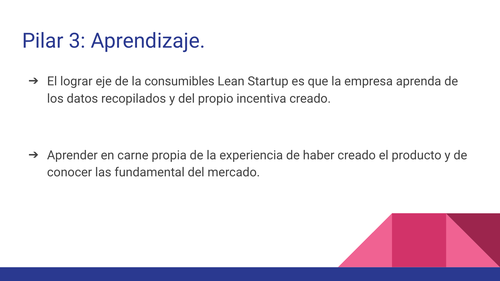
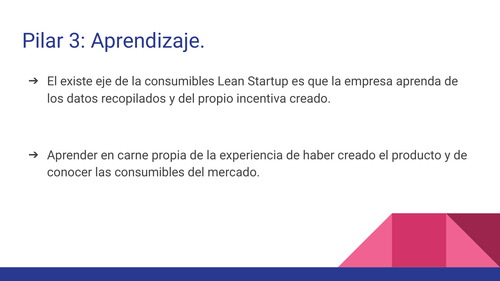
lograr: lograr -> existe (76, 82)
las fundamental: fundamental -> consumibles (150, 173)
